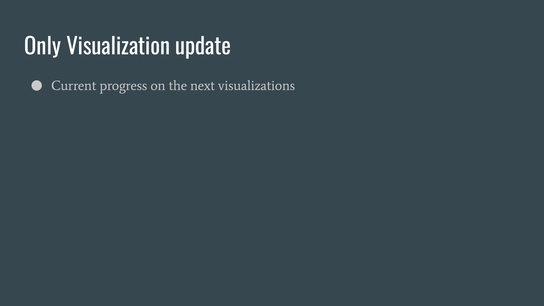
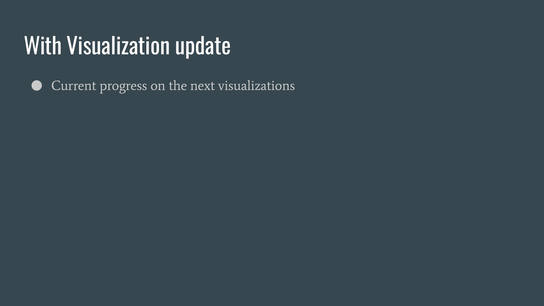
Only: Only -> With (43, 47)
